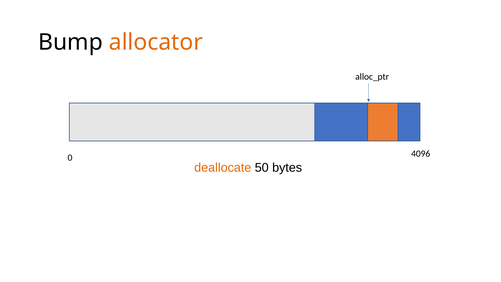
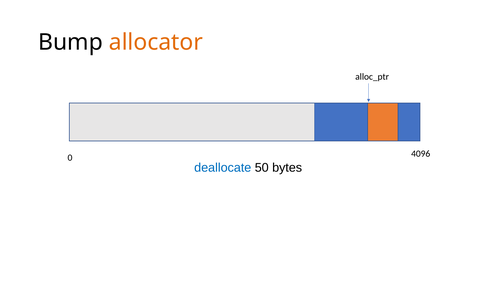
deallocate colour: orange -> blue (223, 168)
